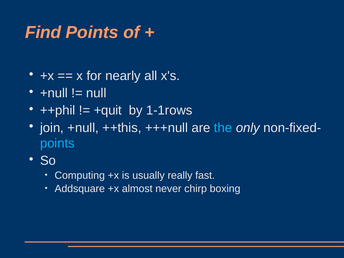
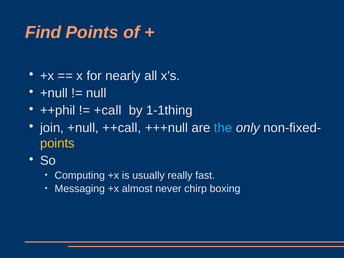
+quit: +quit -> +call (108, 110)
1-1rows: 1-1rows -> 1-1thing (169, 110)
++this: ++this -> ++call (122, 128)
points colour: light blue -> yellow (57, 143)
Addsquare: Addsquare -> Messaging (80, 189)
